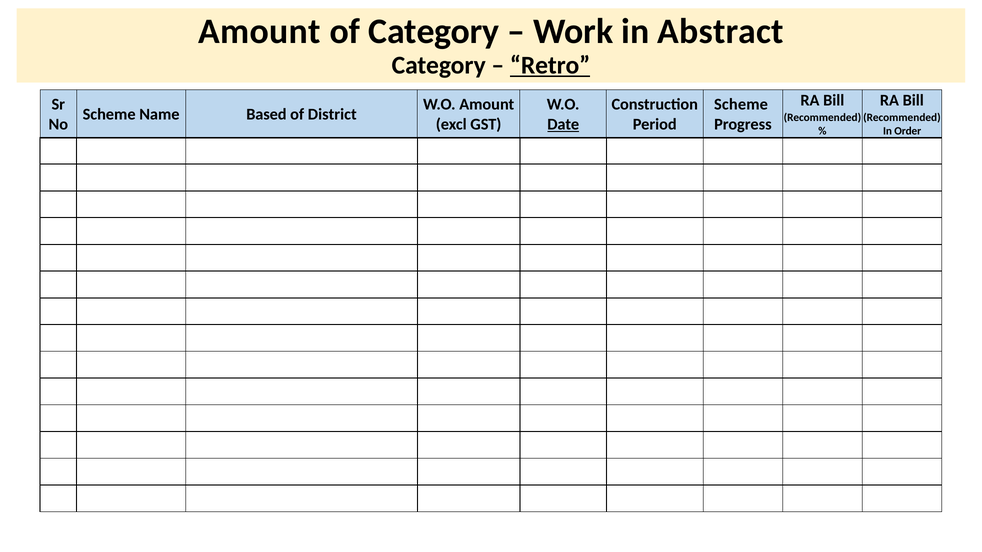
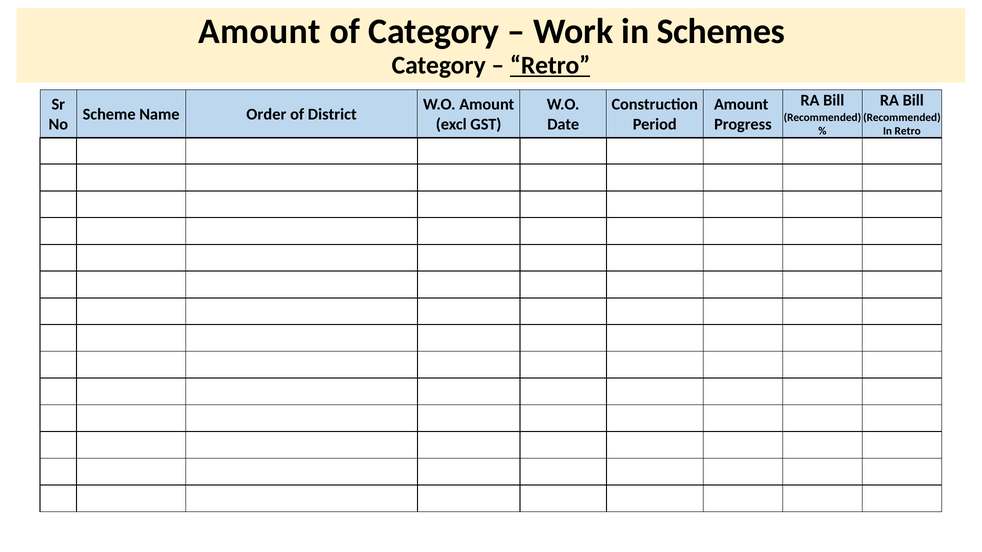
Abstract: Abstract -> Schemes (721, 32)
Scheme: Scheme -> Amount (741, 104)
Based: Based -> Order (266, 114)
Date underline: present -> none (563, 124)
In Order: Order -> Retro (908, 131)
